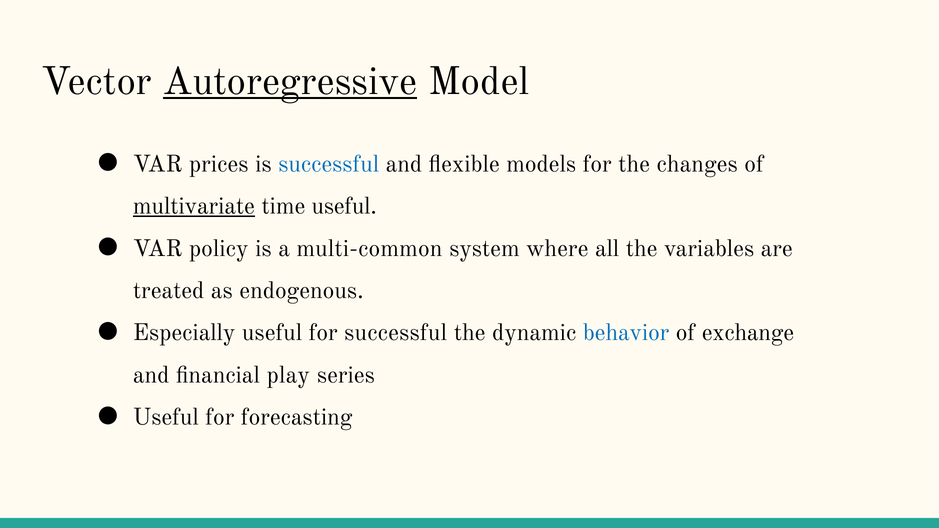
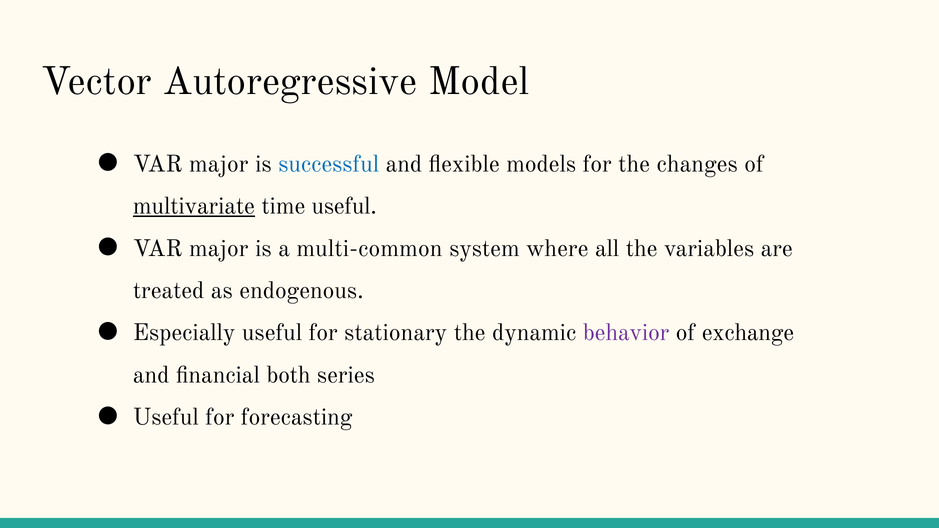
Autoregressive underline: present -> none (290, 81)
prices: prices -> major (219, 164)
policy: policy -> major (219, 248)
for successful: successful -> stationary (396, 333)
behavior colour: blue -> purple (626, 333)
play: play -> both (288, 375)
